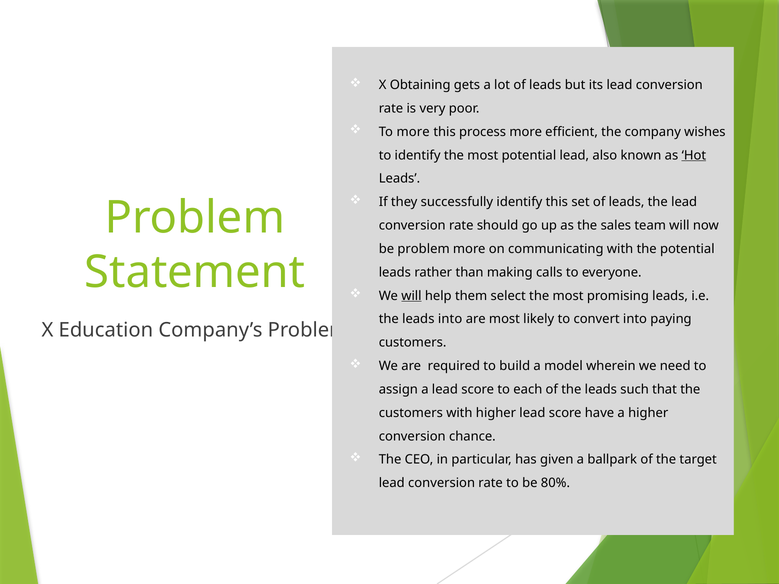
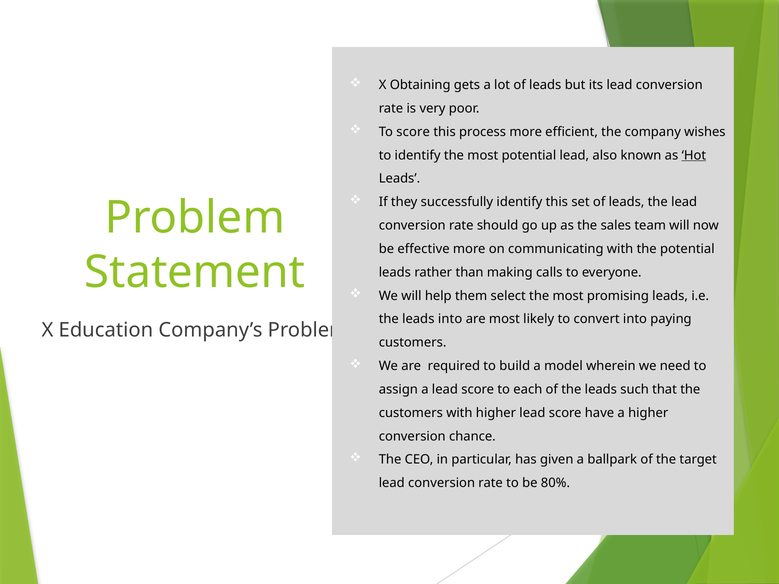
To more: more -> score (413, 132)
be problem: problem -> effective (424, 249)
will underline: present -> none (411, 296)
